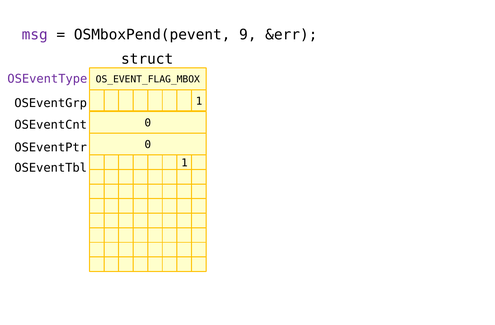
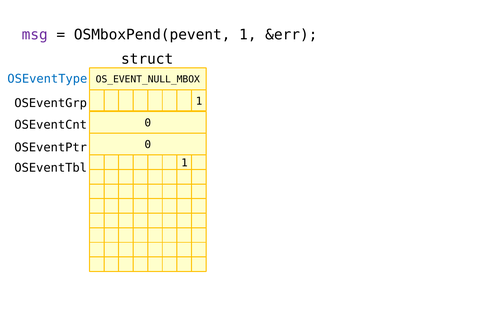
OSMboxPend(pevent 9: 9 -> 1 (248, 35)
OSEventType colour: purple -> blue (47, 79)
OS_EVENT_FLAG_MBOX: OS_EVENT_FLAG_MBOX -> OS_EVENT_NULL_MBOX (148, 79)
